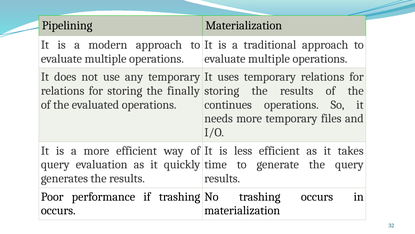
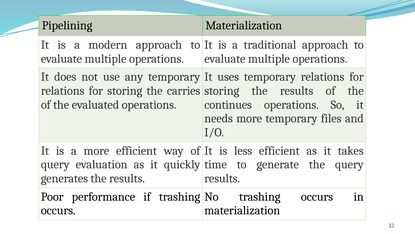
finally: finally -> carries (184, 91)
